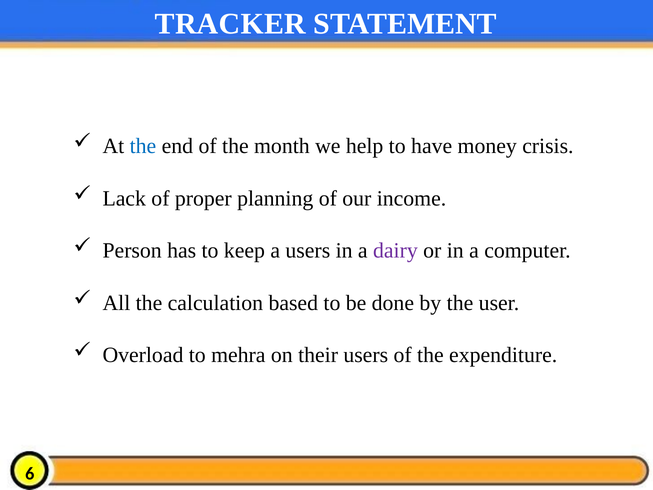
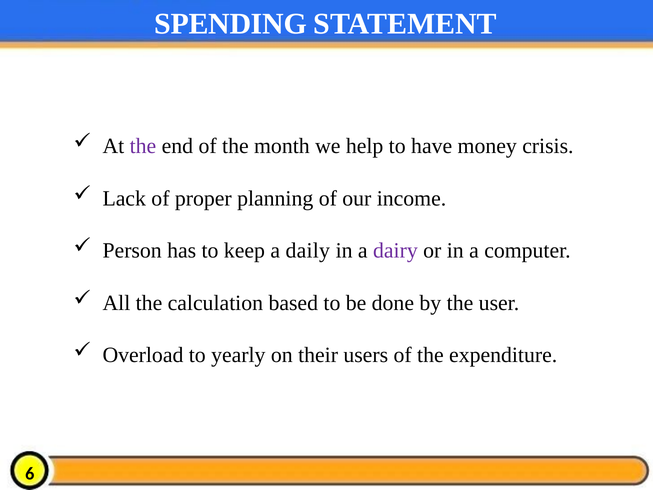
TRACKER: TRACKER -> SPENDING (231, 24)
the colour: blue -> purple (143, 146)
a users: users -> daily (308, 251)
mehra: mehra -> yearly (238, 355)
